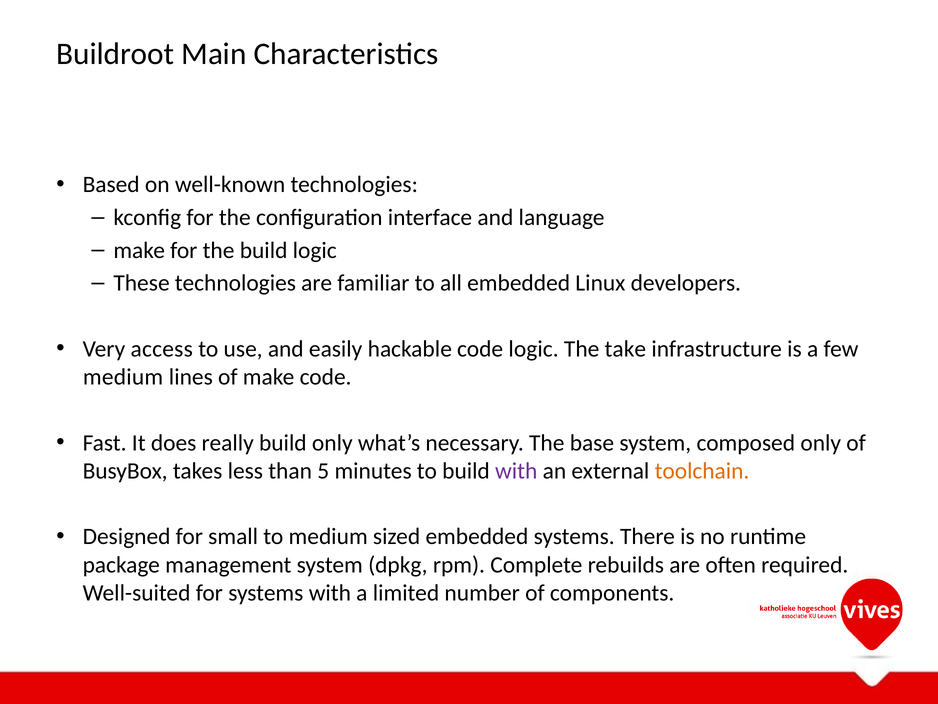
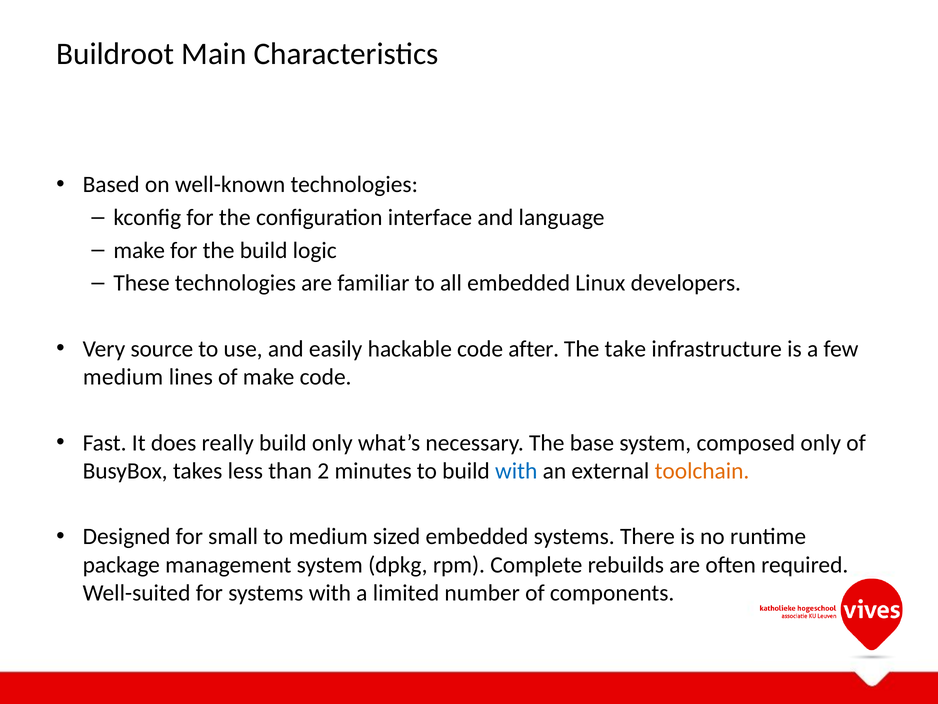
access: access -> source (162, 349)
code logic: logic -> after (534, 349)
5: 5 -> 2 (323, 471)
with colour: purple -> blue (516, 471)
